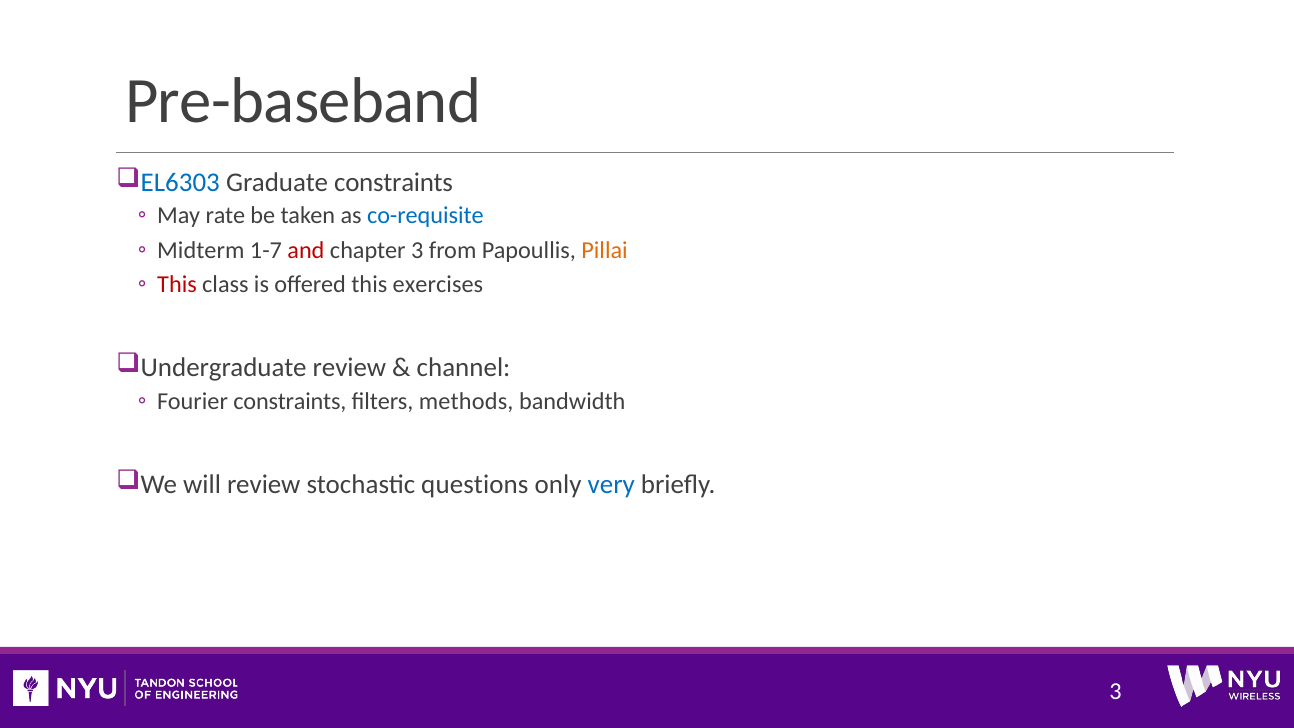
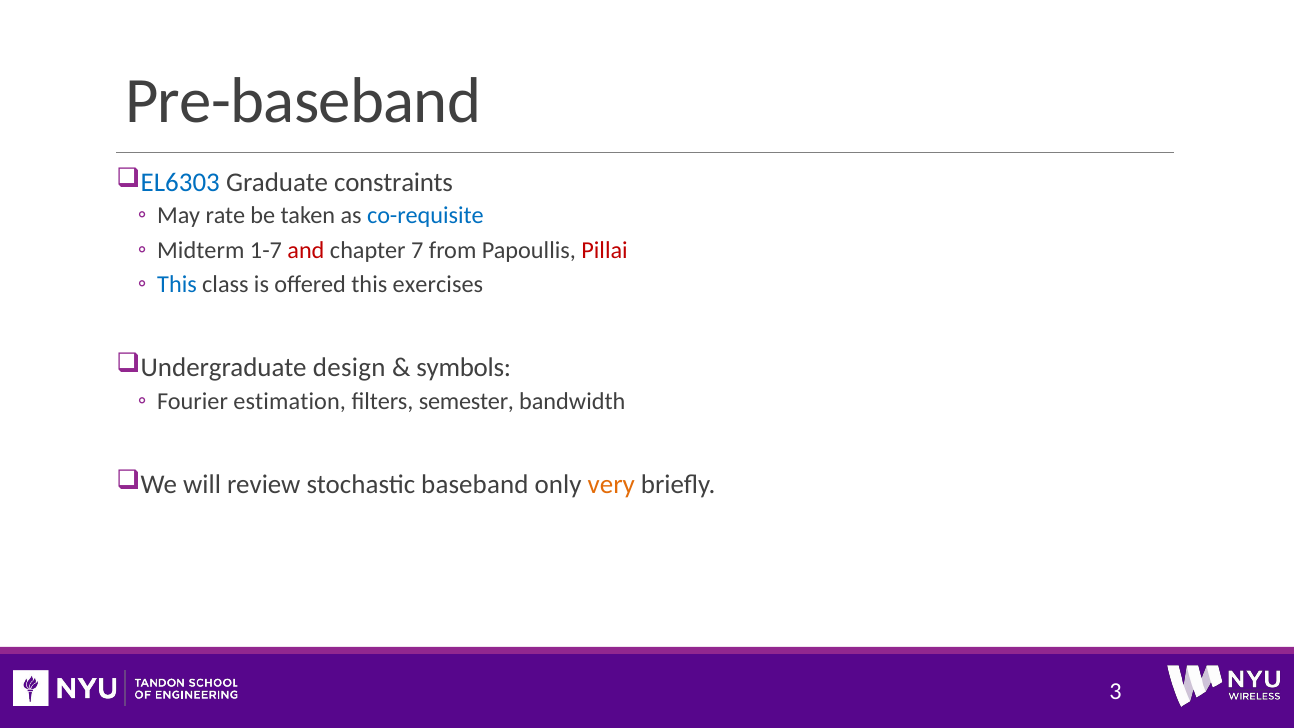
chapter 3: 3 -> 7 (417, 250)
Pillai colour: orange -> red (605, 250)
This colour: red -> blue (177, 284)
Undergraduate review: review -> design (349, 368)
channel: channel -> symbols (464, 368)
Fourier constraints: constraints -> estimation (290, 401)
methods: methods -> semester (466, 401)
questions: questions -> baseband (475, 485)
very colour: blue -> orange (611, 485)
